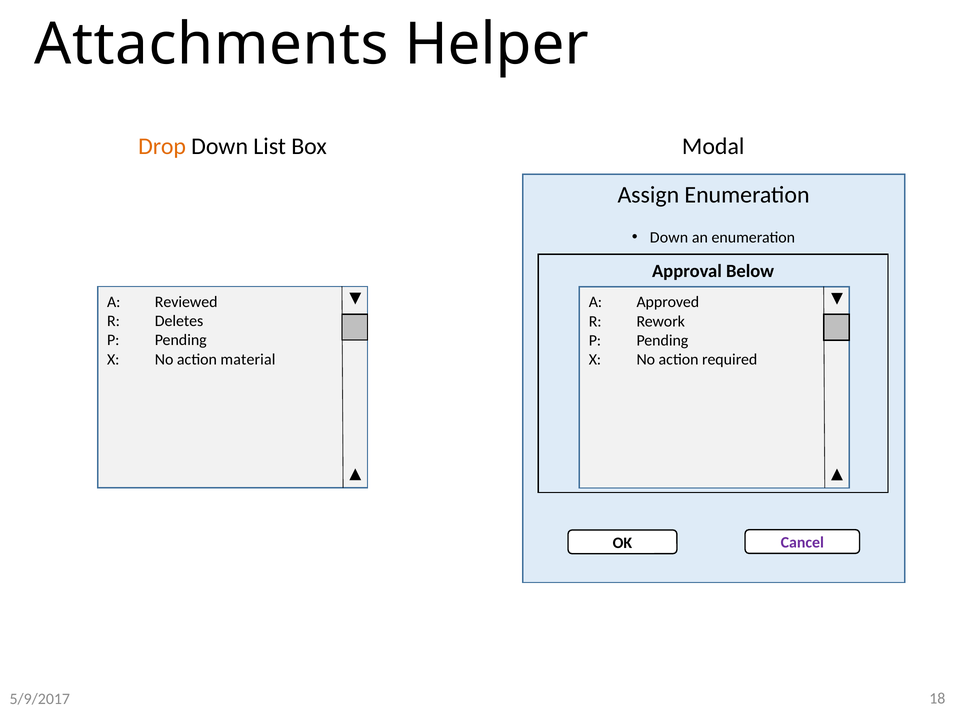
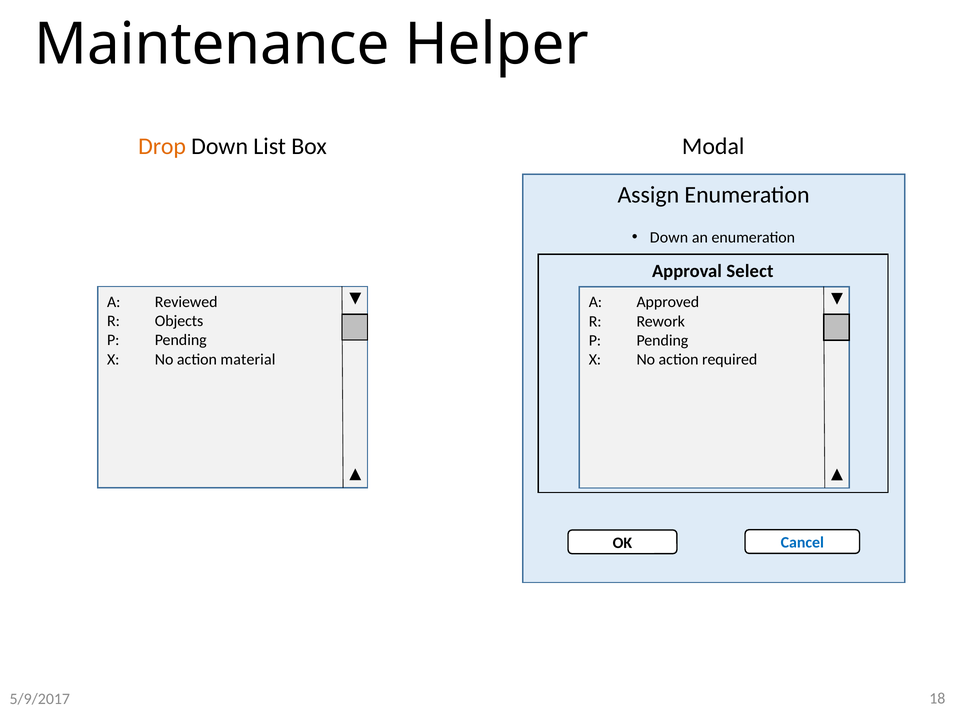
Attachments: Attachments -> Maintenance (212, 44)
Below: Below -> Select (750, 271)
Deletes: Deletes -> Objects (179, 321)
Cancel colour: purple -> blue (802, 542)
